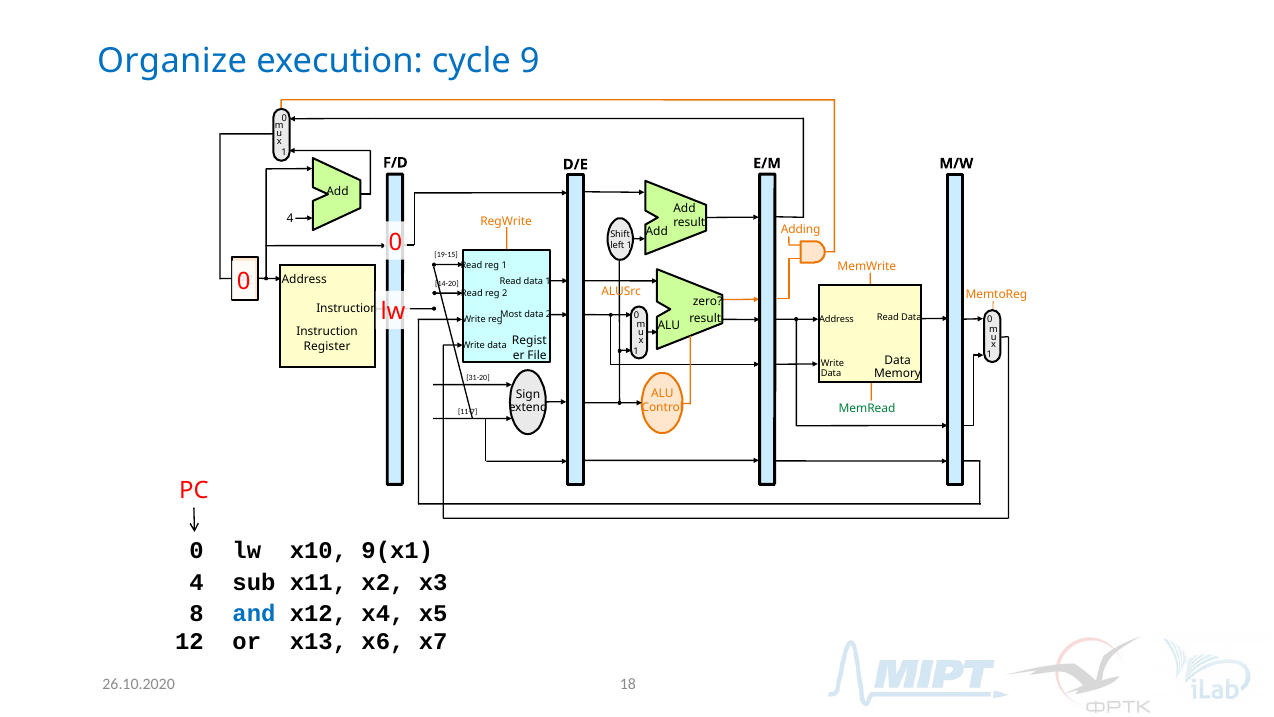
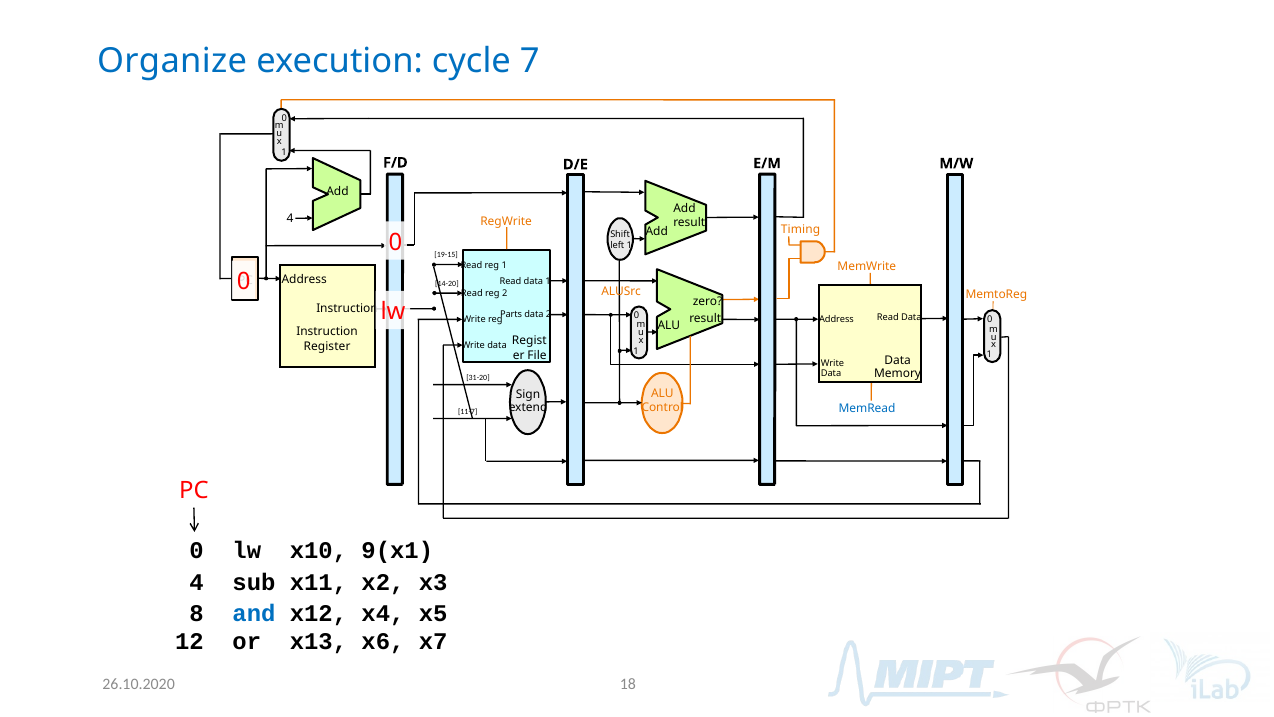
9: 9 -> 7 (530, 61)
Adding: Adding -> Timing (801, 230)
Most: Most -> Parts (511, 314)
MemRead colour: green -> blue (867, 408)
